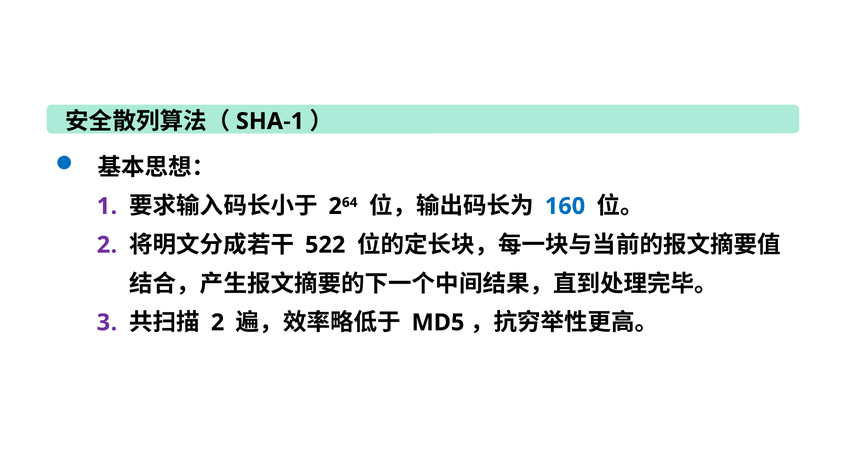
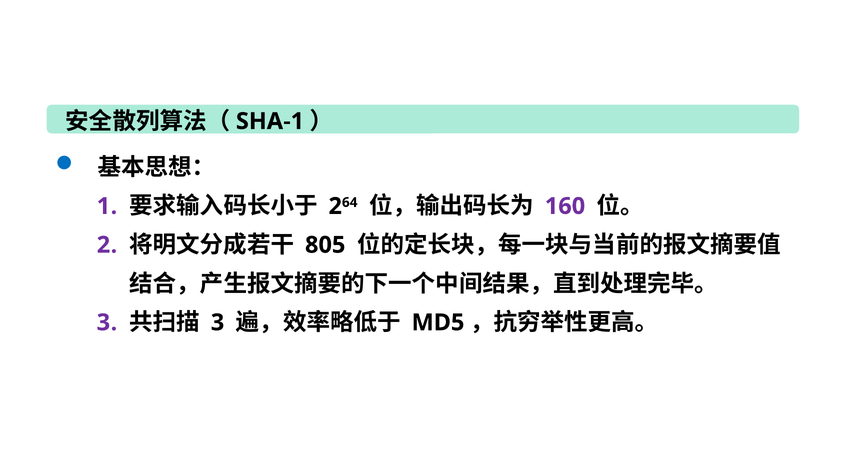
160 colour: blue -> purple (565, 206)
522: 522 -> 805 (325, 245)
2: 2 -> 3 (218, 322)
